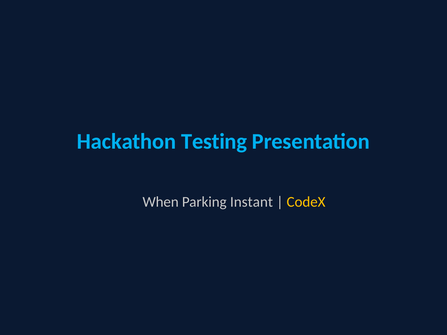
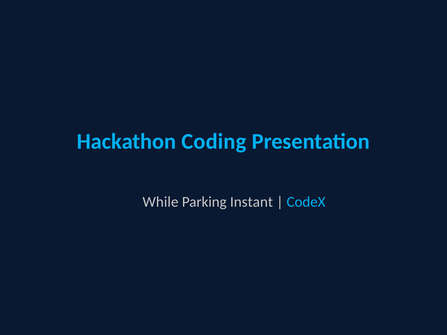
Testing: Testing -> Coding (214, 142)
When: When -> While (161, 202)
CodeX colour: yellow -> light blue (306, 202)
